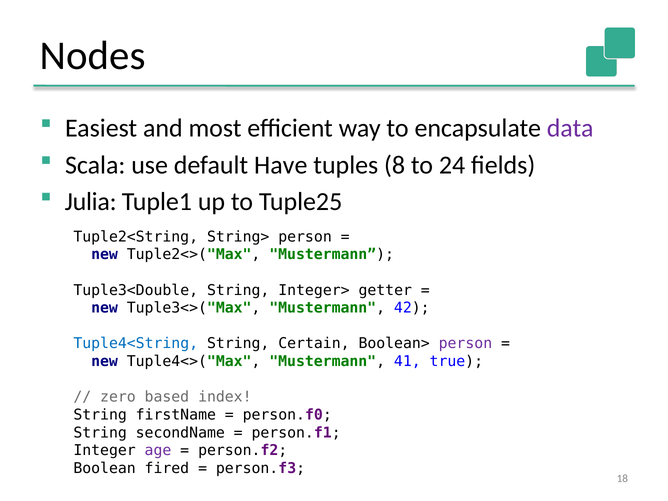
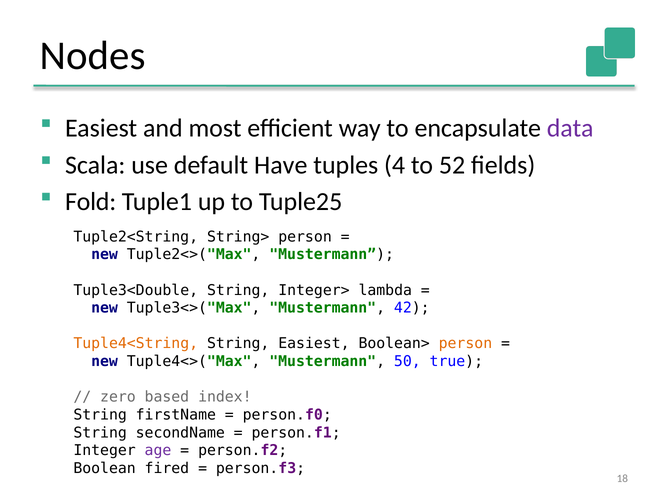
8: 8 -> 4 (395, 165)
24: 24 -> 52 (452, 165)
Julia: Julia -> Fold (91, 202)
getter: getter -> lambda (385, 290)
Tuple4<String colour: blue -> orange (136, 344)
String Certain: Certain -> Easiest (314, 344)
person colour: purple -> orange (465, 344)
41: 41 -> 50 (407, 361)
